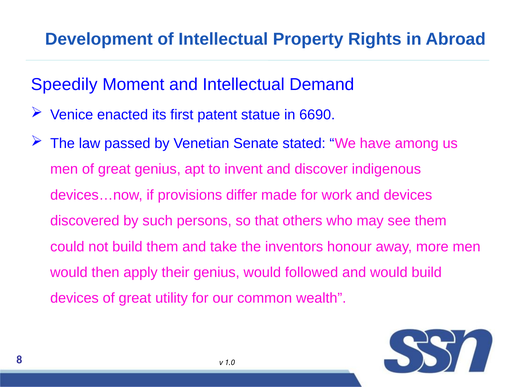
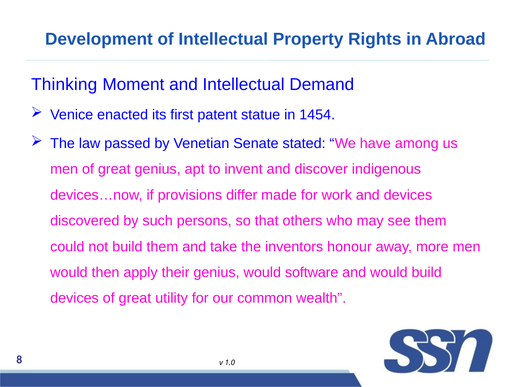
Speedily: Speedily -> Thinking (64, 84)
6690: 6690 -> 1454 (317, 115)
followed: followed -> software (312, 272)
